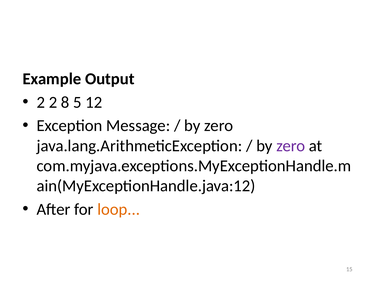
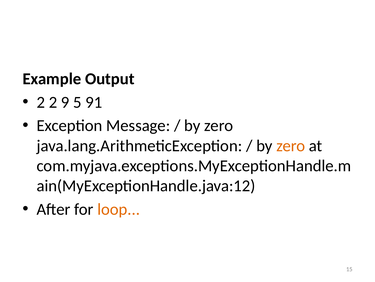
8: 8 -> 9 (65, 102)
12: 12 -> 91 (94, 102)
zero colour: purple -> orange (291, 145)
